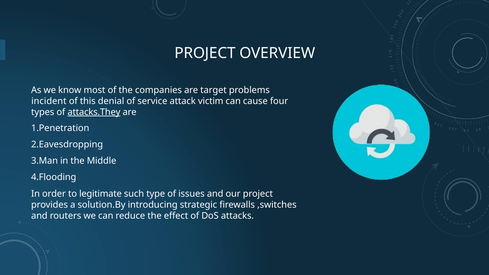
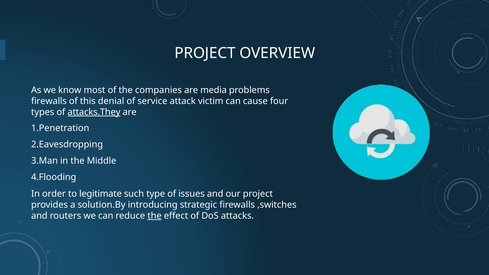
target: target -> media (214, 90)
incident: incident -> firewalls (49, 101)
the underline: none -> present (155, 216)
